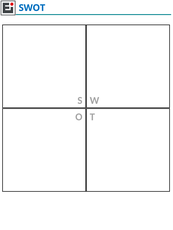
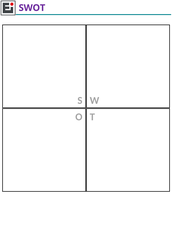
SWOT colour: blue -> purple (32, 8)
